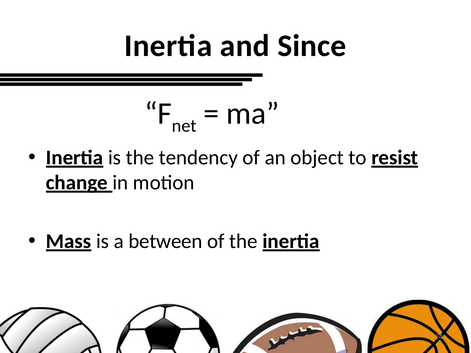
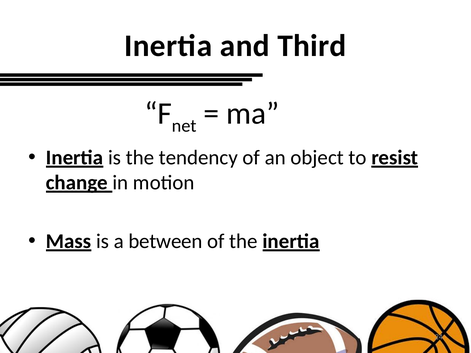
Since: Since -> Third (312, 46)
